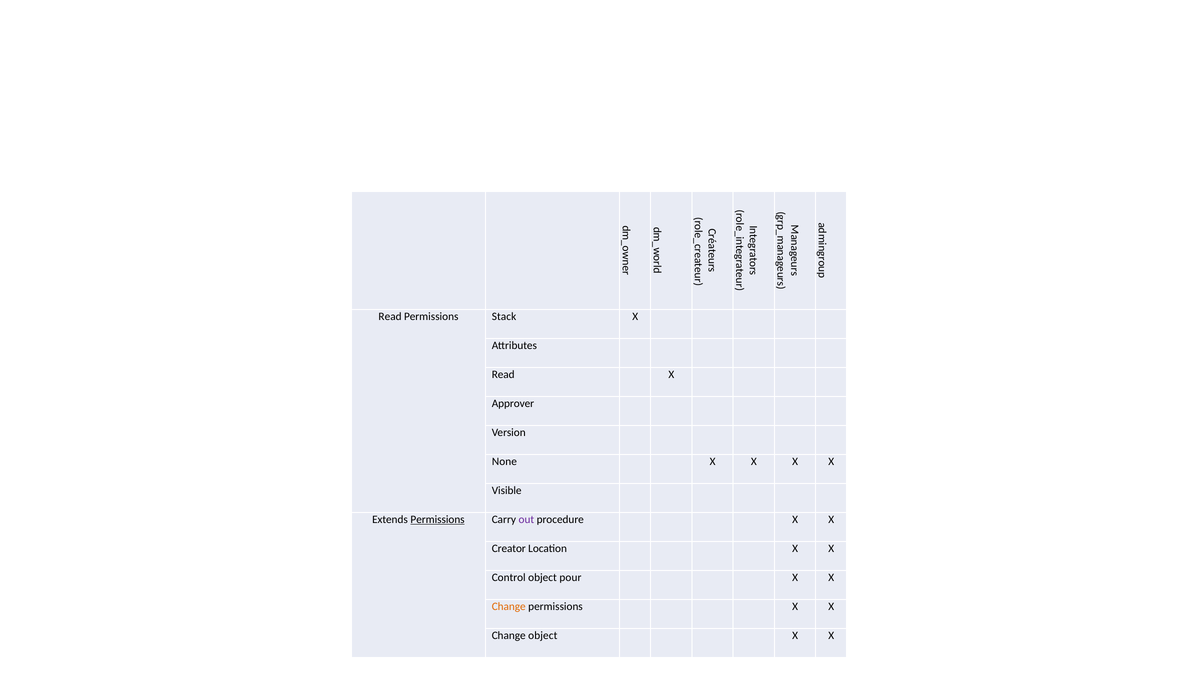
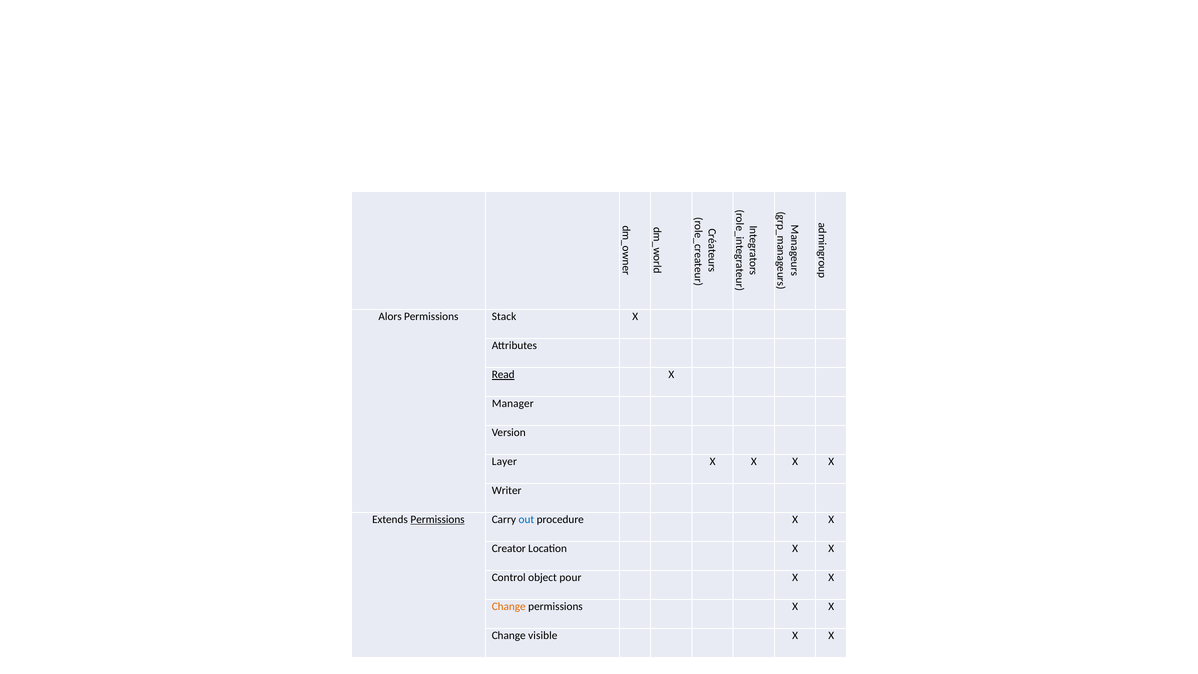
Read: Read -> Alors (390, 317)
Read underline: none -> present (503, 375)
Approver: Approver -> Manager (513, 403)
None: None -> Layer (504, 461)
Visible: Visible -> Writer (507, 490)
out colour: purple -> blue (526, 519)
Change object: object -> visible (543, 635)
